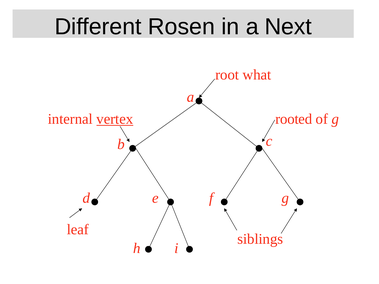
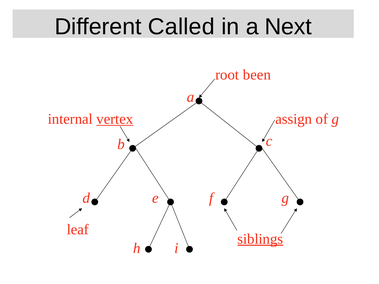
Rosen: Rosen -> Called (181, 27)
what: what -> been (257, 75)
rooted: rooted -> assign (294, 119)
siblings underline: none -> present (260, 239)
